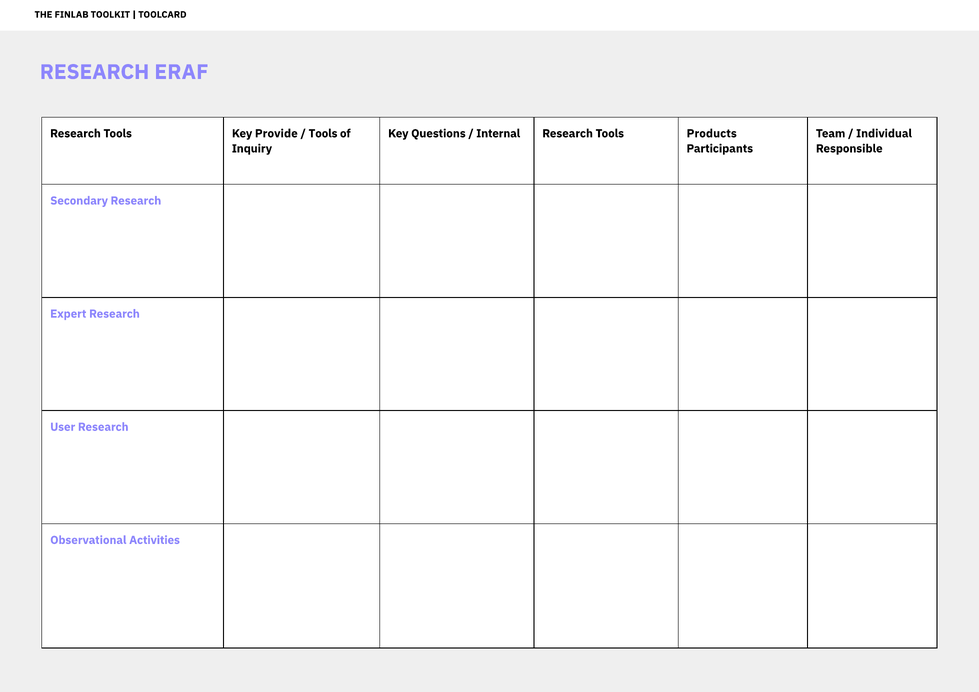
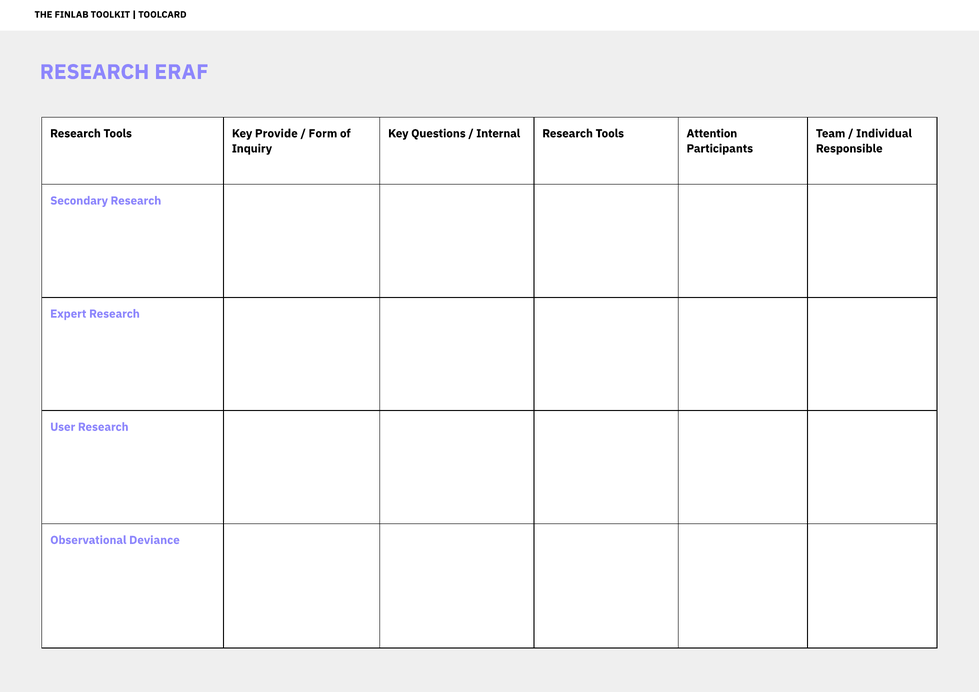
Tools: Tools -> Form (323, 134)
Products: Products -> Attention (712, 134)
Activities: Activities -> Deviance (154, 540)
